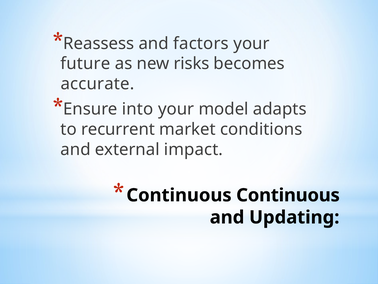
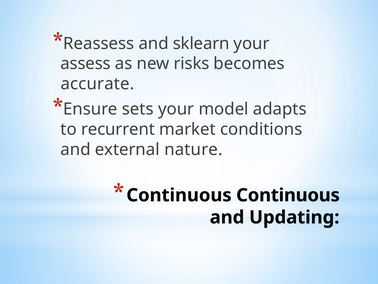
factors: factors -> sklearn (201, 43)
future: future -> assess (86, 64)
into: into -> sets (138, 109)
impact: impact -> nature (193, 149)
